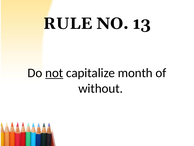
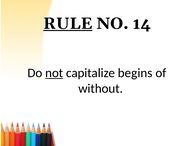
RULE underline: none -> present (68, 23)
13: 13 -> 14 (142, 23)
month: month -> begins (135, 73)
